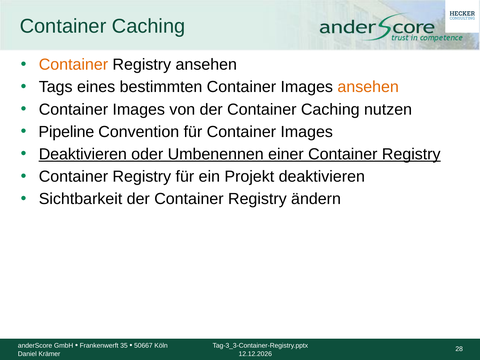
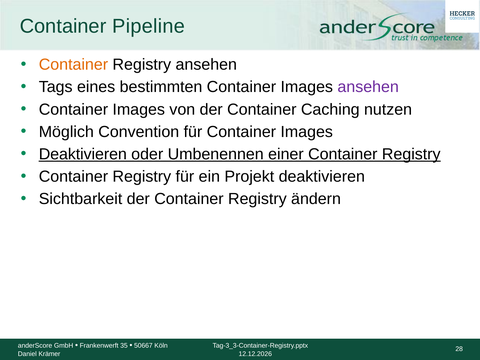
Caching: Caching -> Pipeline (149, 26)
ansehen colour: orange -> purple (368, 87)
Pipeline: Pipeline -> Möglich (66, 132)
